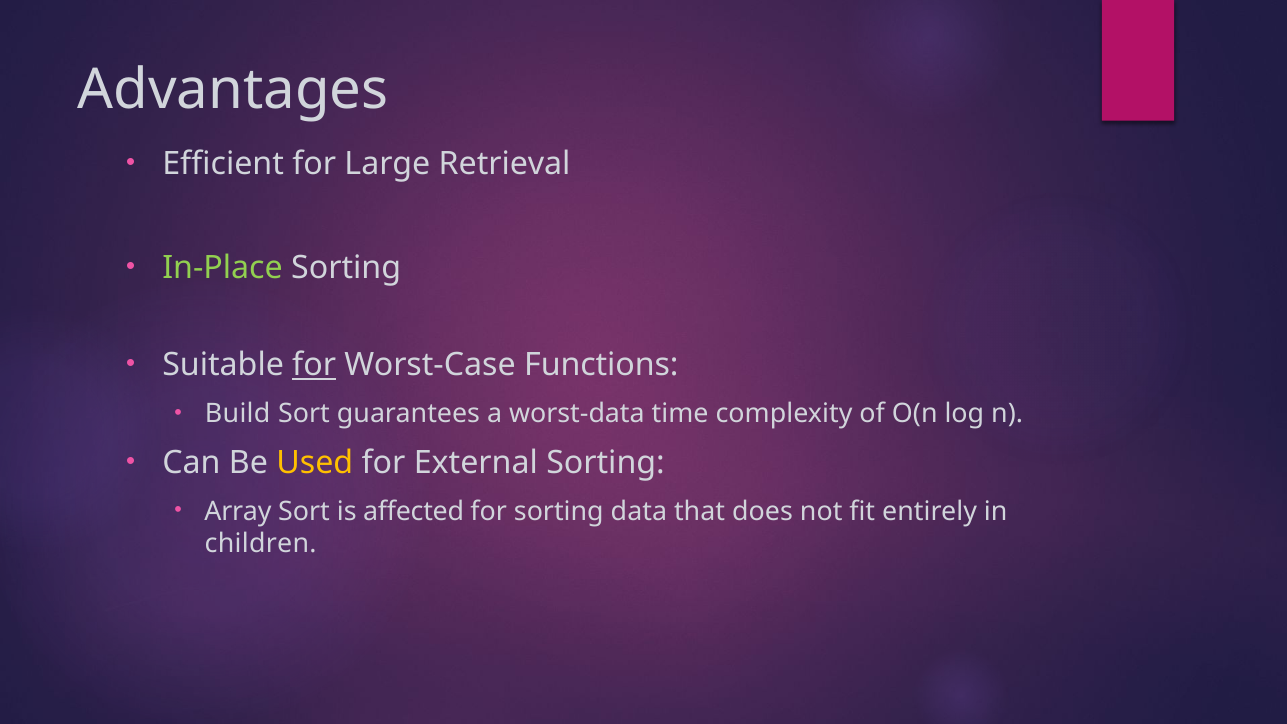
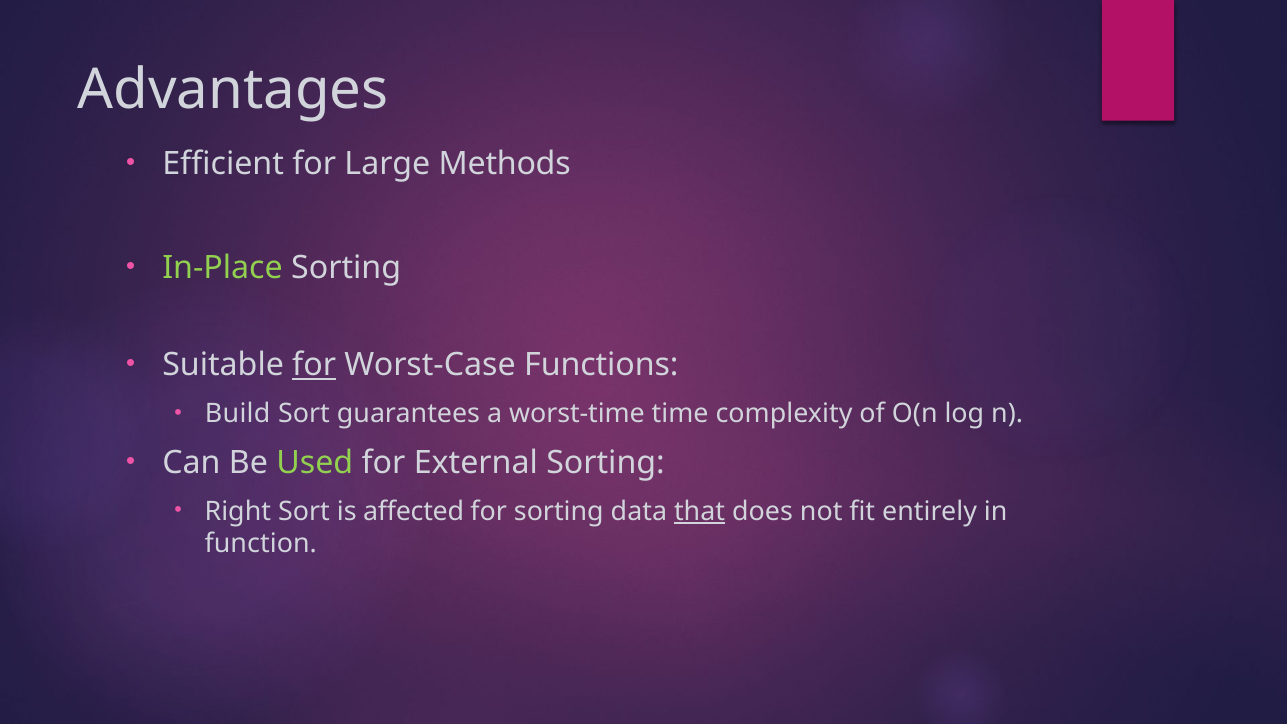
Retrieval: Retrieval -> Methods (505, 164)
worst-data: worst-data -> worst-time (577, 414)
Used colour: yellow -> light green (315, 463)
Array: Array -> Right (238, 511)
that underline: none -> present (700, 511)
children: children -> function (261, 544)
